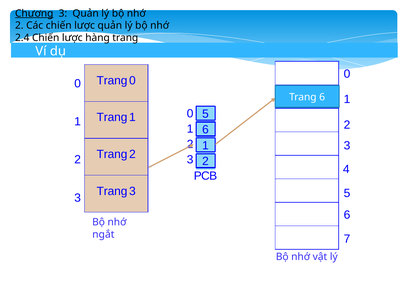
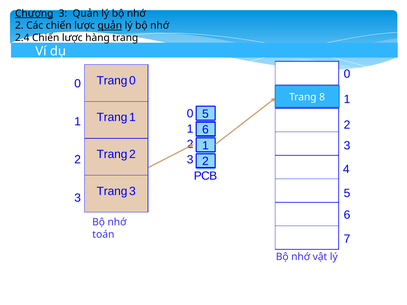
quản underline: none -> present (110, 26)
Trang 6: 6 -> 8 (322, 97)
ngắt: ngắt -> toán (103, 235)
